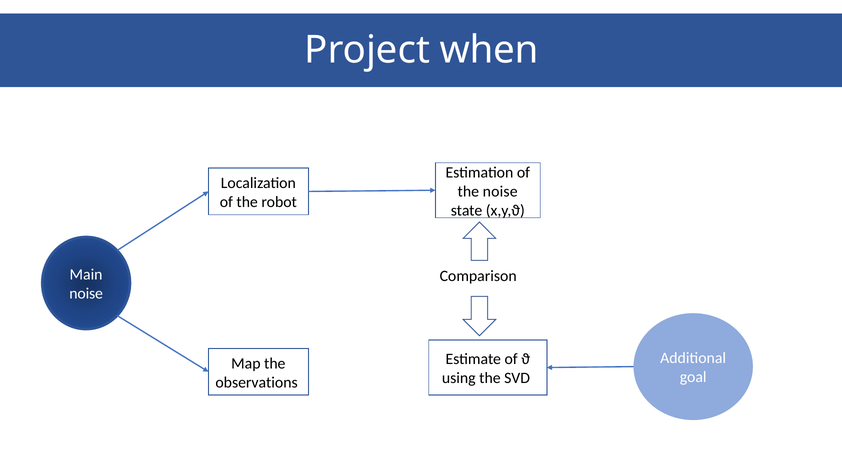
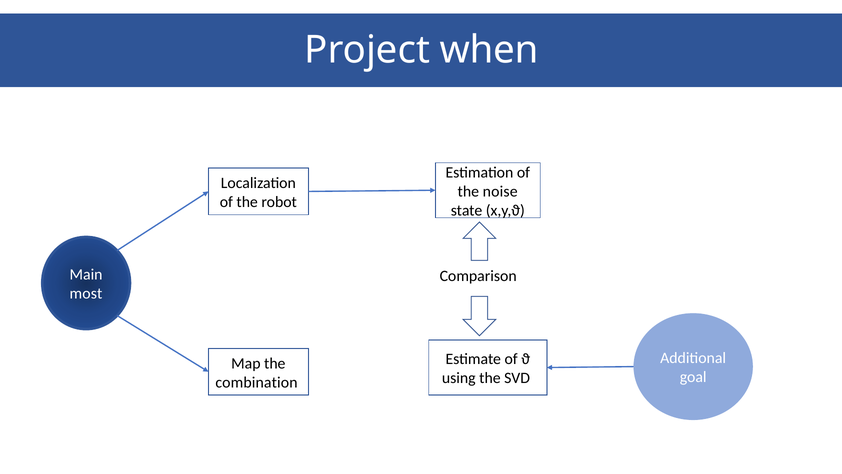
noise: noise -> most (86, 293)
observations: observations -> combination (256, 382)
